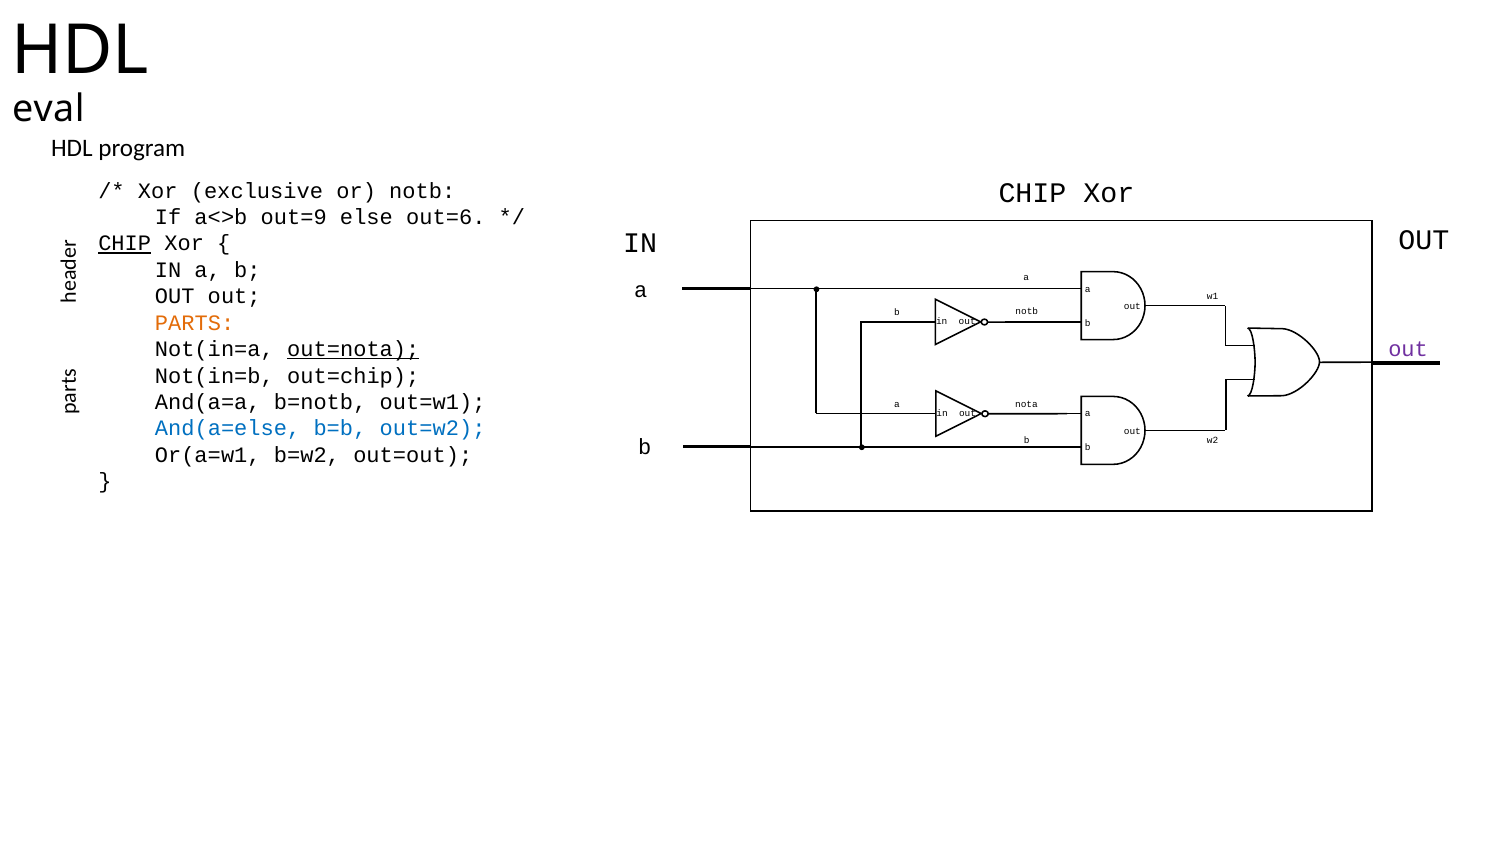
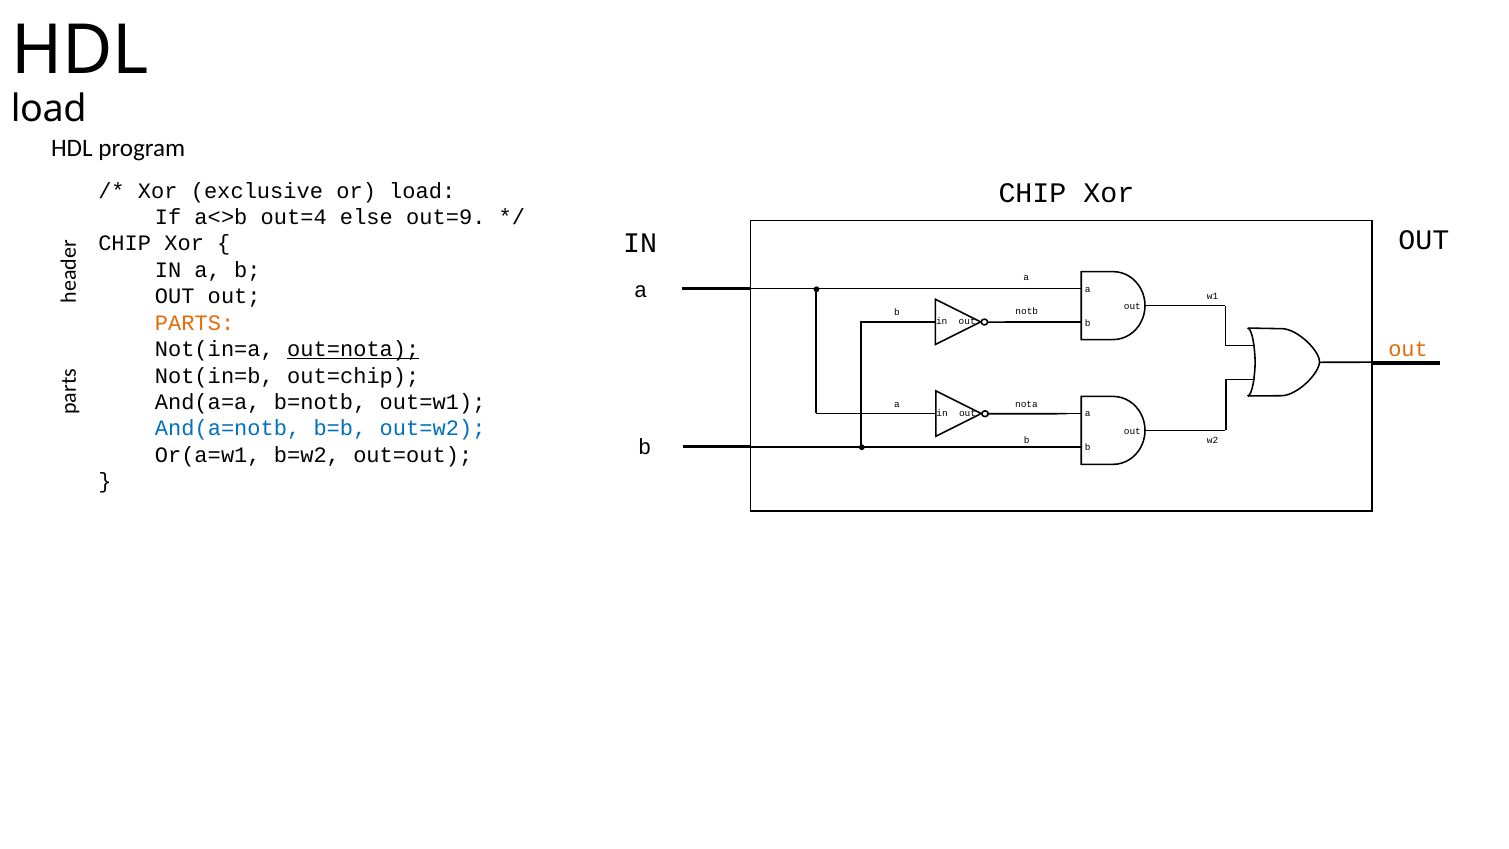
eval: eval -> load (49, 109)
or notb: notb -> load (422, 191)
out=9: out=9 -> out=4 (294, 217)
out=6: out=6 -> out=9 (446, 217)
CHIP underline: present -> none (125, 244)
out colour: purple -> orange (1408, 349)
And(a=else: And(a=else -> And(a=notb (228, 429)
